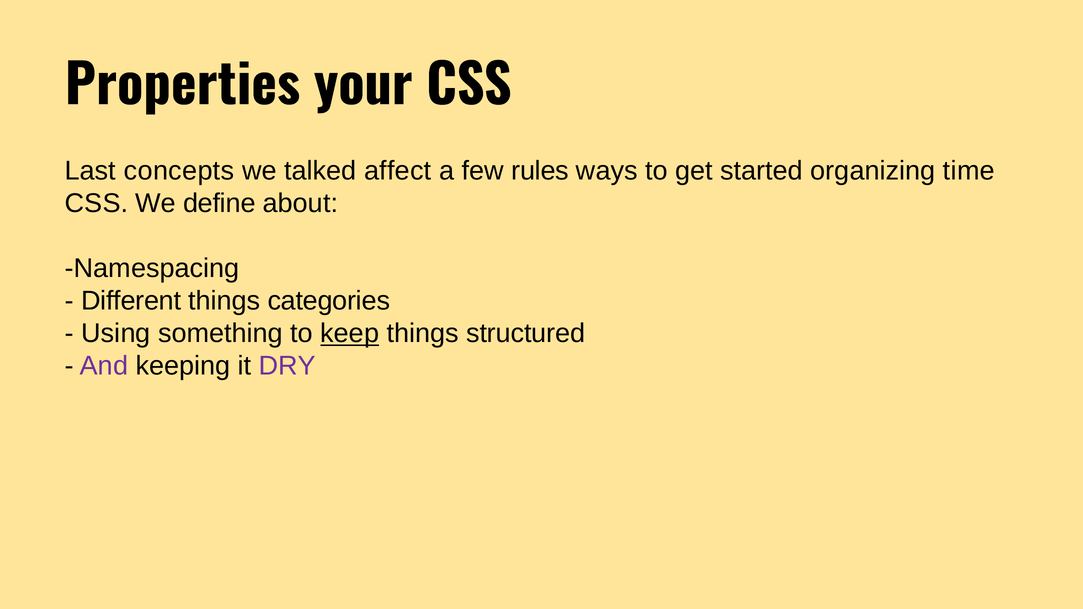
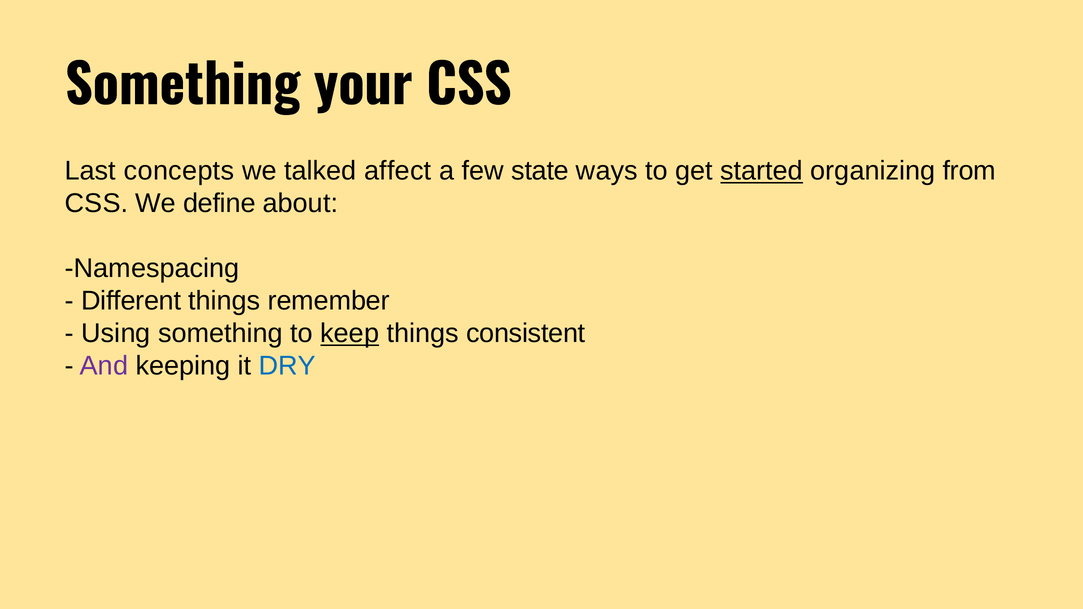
Properties: Properties -> Something (183, 86)
rules: rules -> state (540, 171)
started underline: none -> present (762, 171)
time: time -> from (969, 171)
categories: categories -> remember (329, 301)
structured: structured -> consistent (526, 334)
DRY colour: purple -> blue (287, 366)
